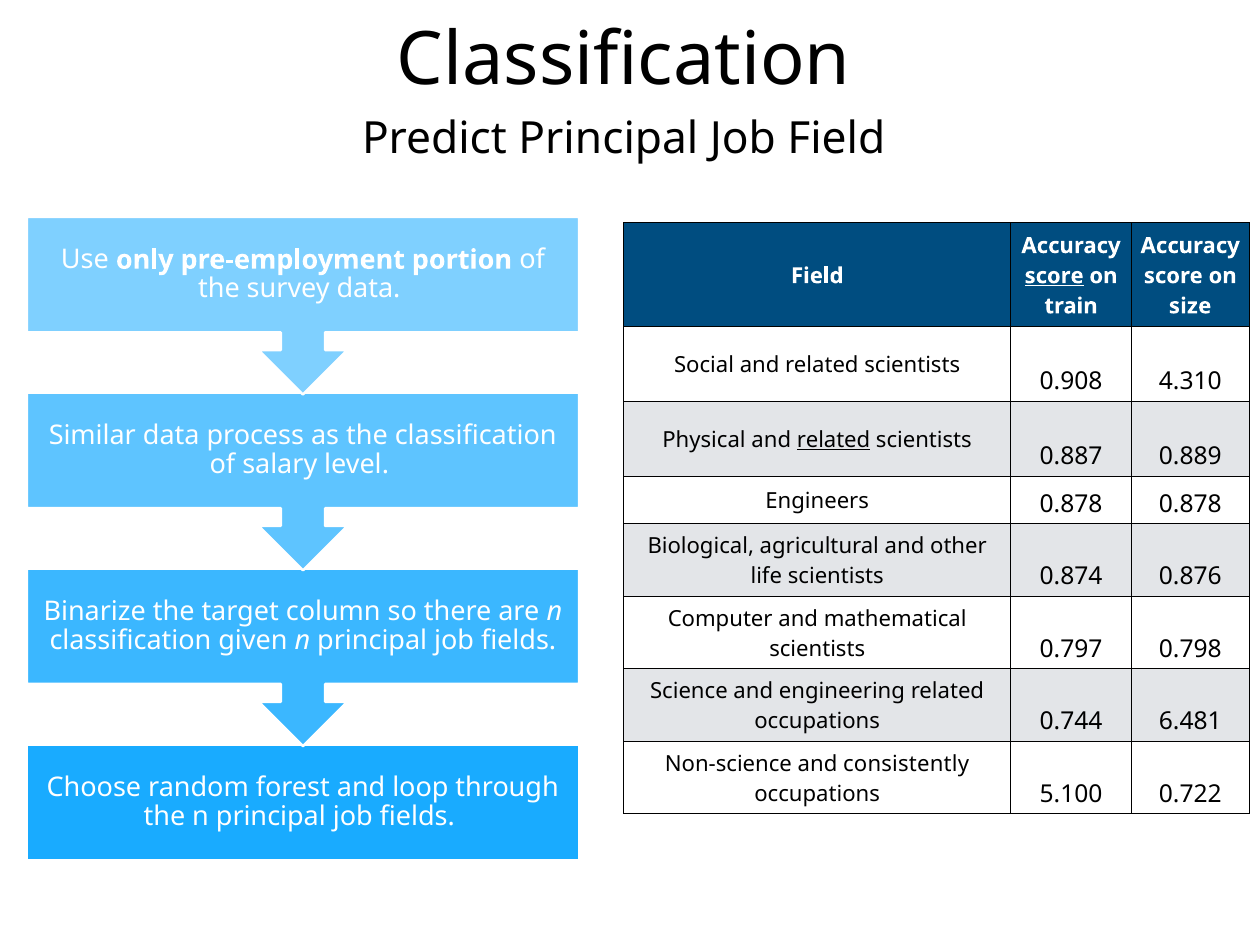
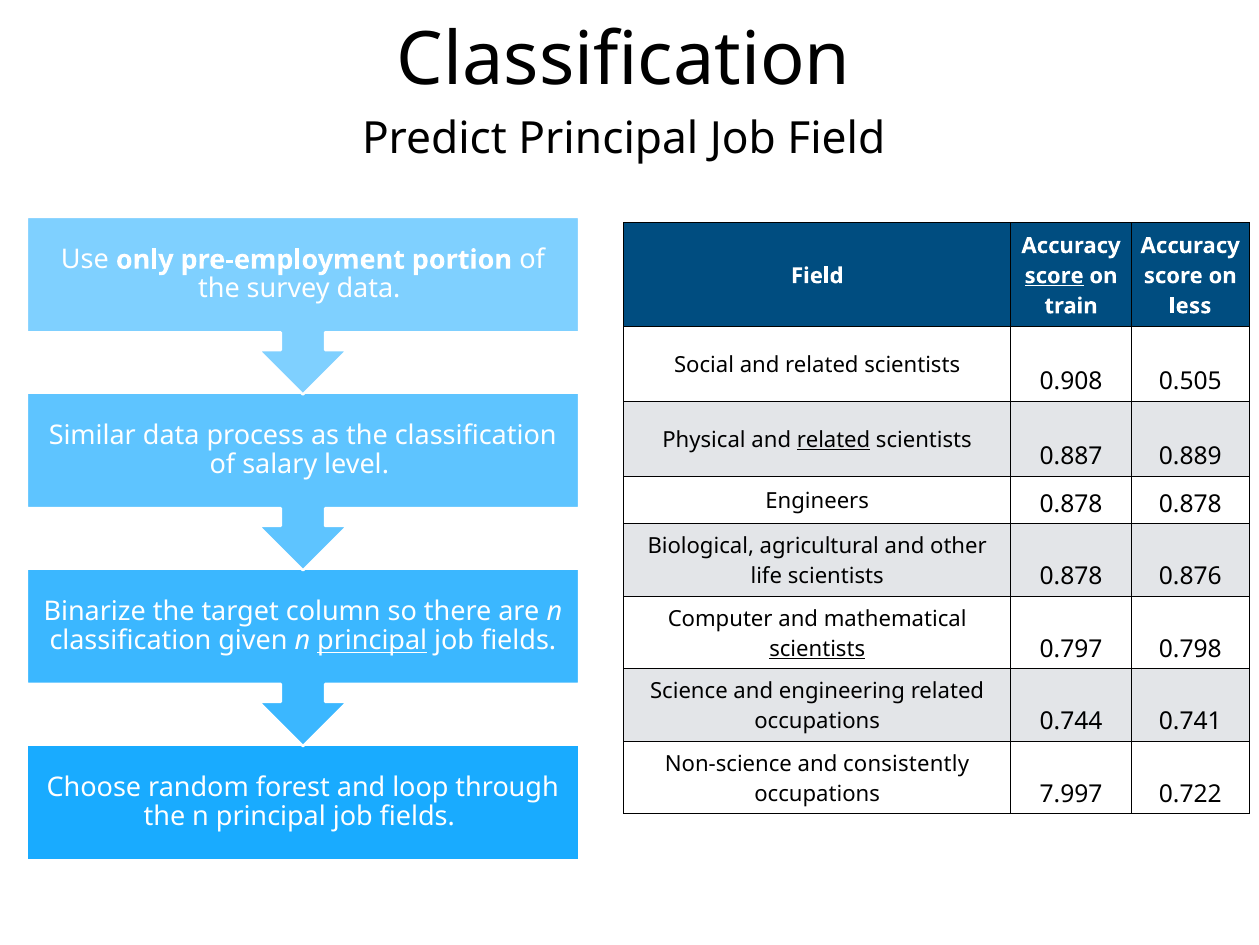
size: size -> less (1190, 306)
4.310: 4.310 -> 0.505 (1190, 381)
scientists 0.874: 0.874 -> 0.878 (1071, 576)
principal underline: none -> present (372, 640)
scientists underline: none -> present (817, 648)
6.481: 6.481 -> 0.741 (1190, 721)
5.100: 5.100 -> 7.997 (1071, 793)
